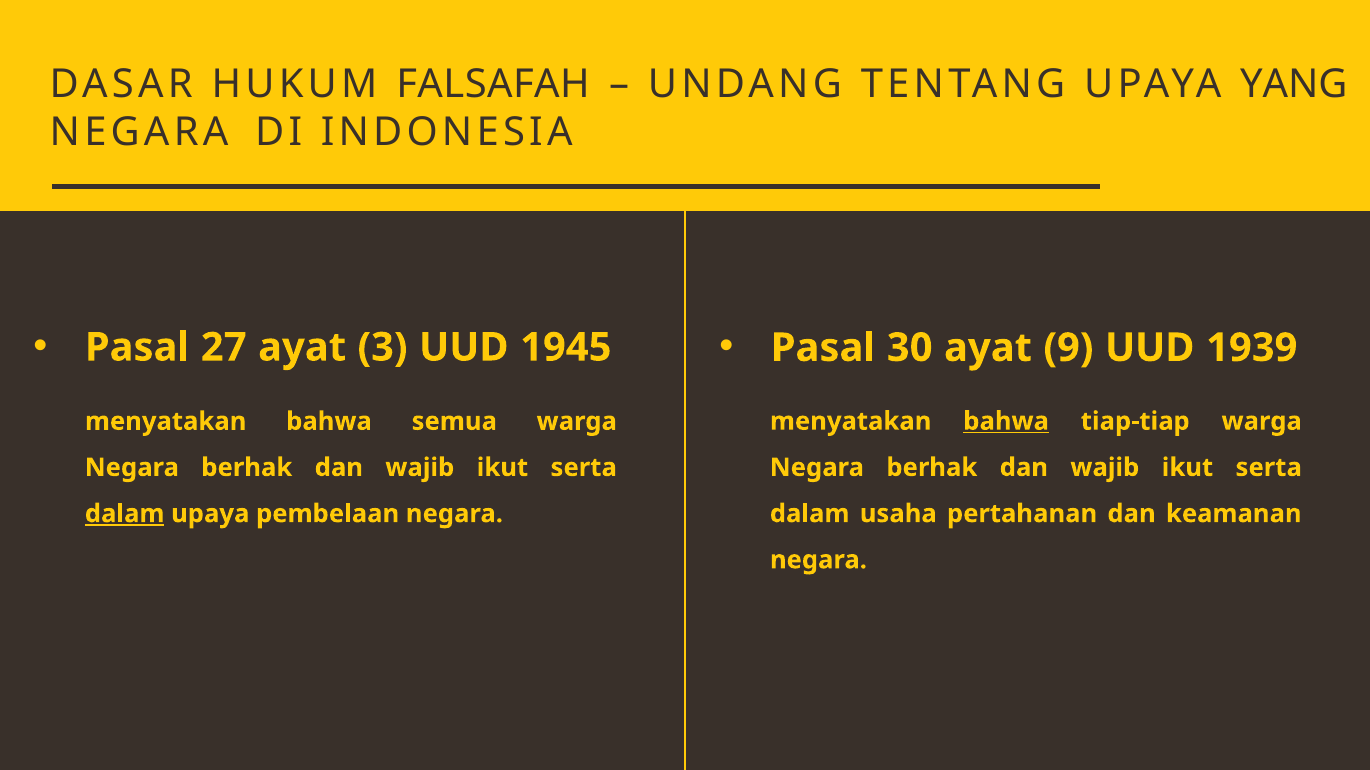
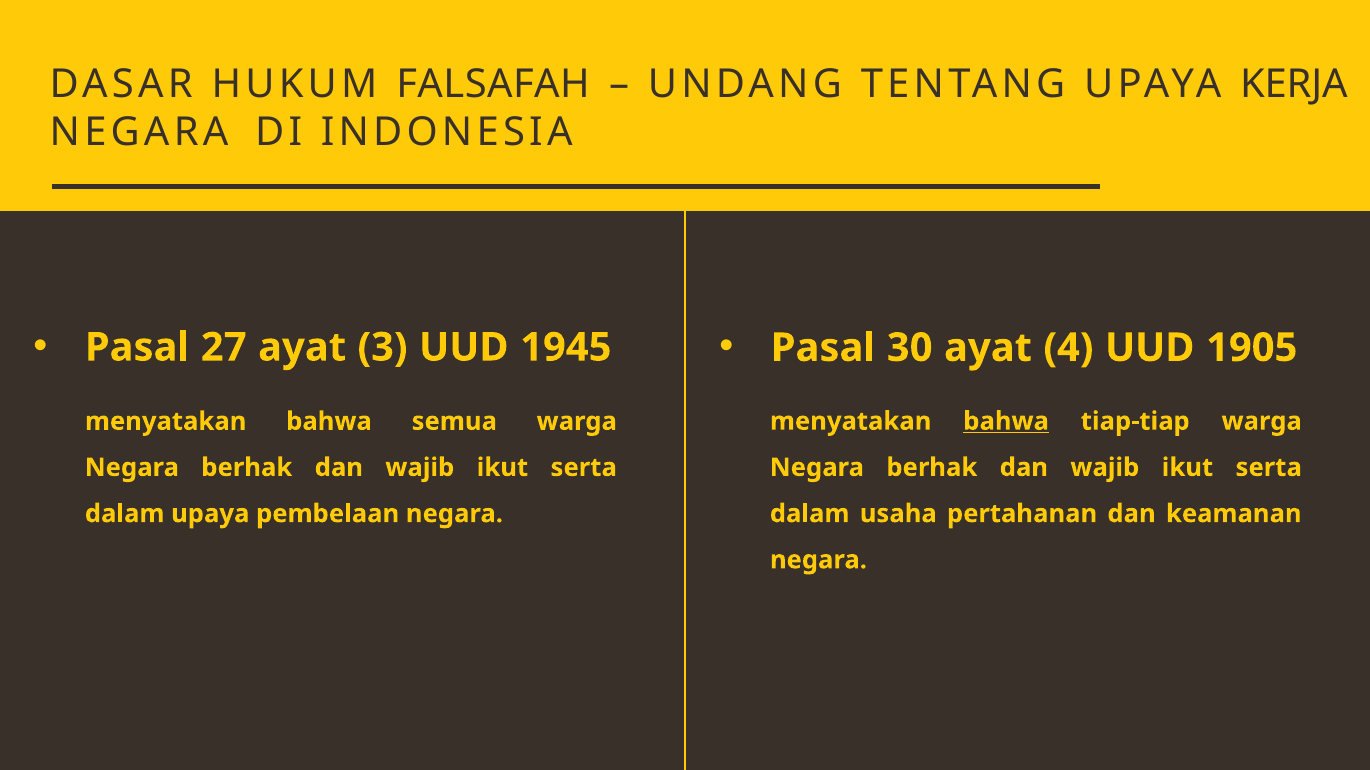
YANG: YANG -> KERJA (1294, 84)
9: 9 -> 4 (1068, 348)
1939: 1939 -> 1905 (1252, 348)
dalam underline: present -> none (125, 514)
